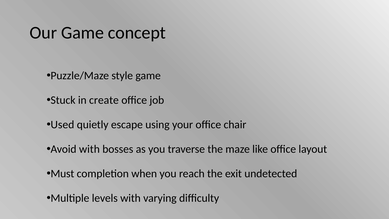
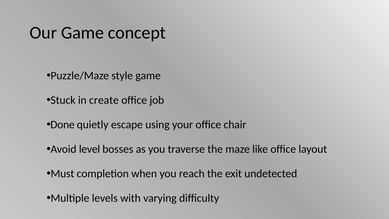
Used: Used -> Done (63, 125)
Avoid with: with -> level (90, 149)
